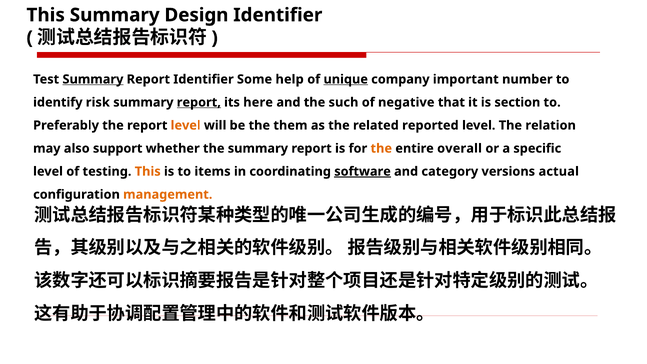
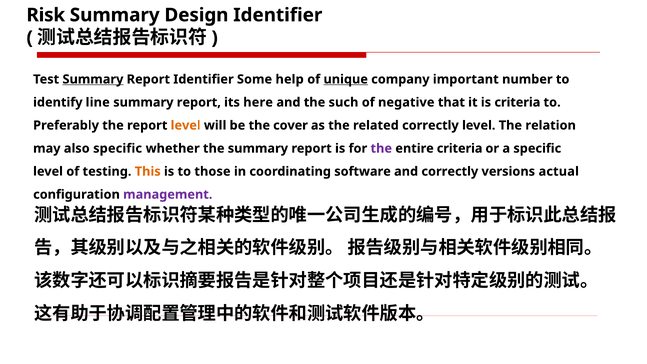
This: This -> Risk (46, 15)
risk: risk -> line (98, 102)
report underline: present -> none (199, 102)
is section: section -> criteria (517, 102)
them: them -> cover (290, 125)
related reported: reported -> correctly (430, 125)
also support: support -> specific (118, 148)
the colour: orange -> purple (381, 148)
entire overall: overall -> criteria (460, 148)
items: items -> those (212, 171)
software underline: present -> none (363, 171)
and category: category -> correctly (450, 171)
management colour: orange -> purple (168, 194)
